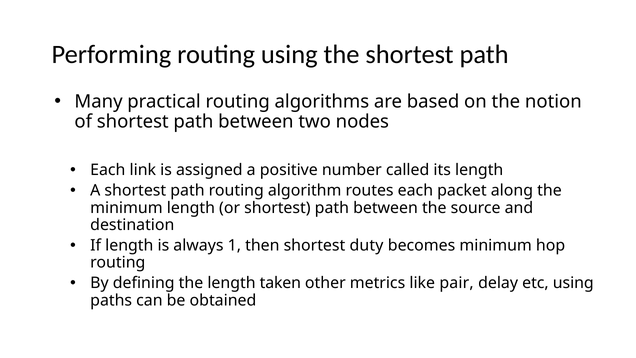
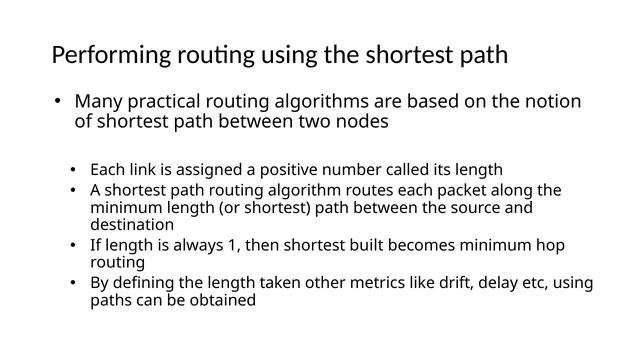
duty: duty -> built (367, 245)
pair: pair -> drift (457, 283)
